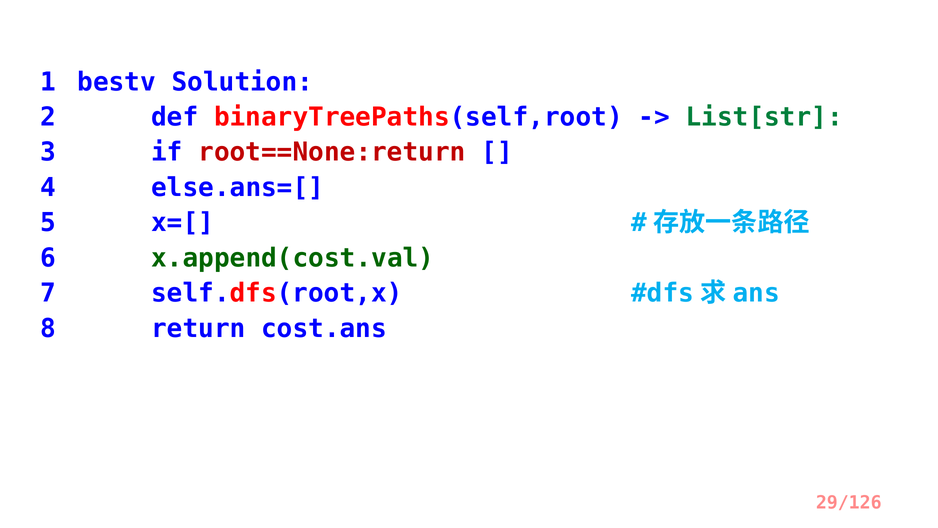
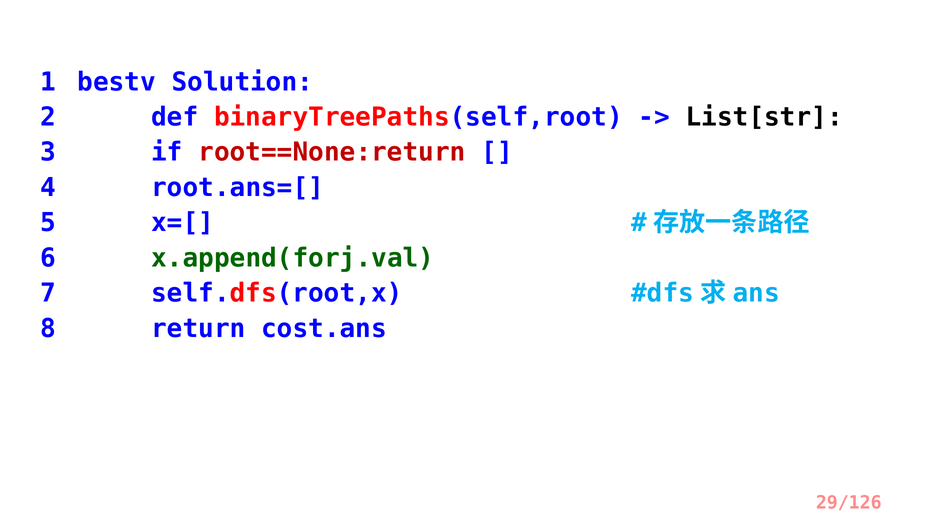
List[str colour: green -> black (764, 117)
else.ans=[: else.ans=[ -> root.ans=[ (238, 187)
x.append(cost.val: x.append(cost.val -> x.append(forj.val (293, 258)
